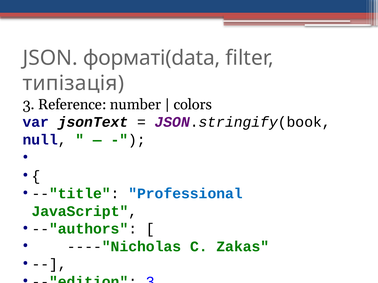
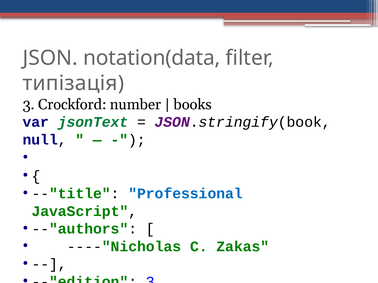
форматі(data: форматі(data -> notation(data (152, 58)
Reference: Reference -> Crockford (72, 105)
colors: colors -> books (193, 105)
jsonText colour: black -> green (93, 122)
